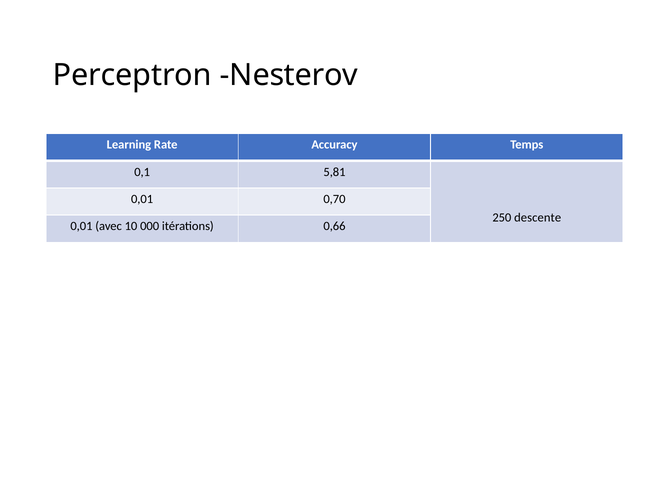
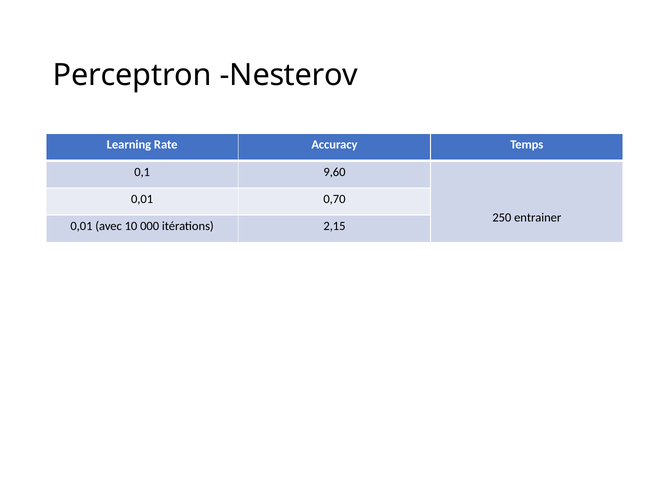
5,81: 5,81 -> 9,60 (334, 172)
descente: descente -> entrainer (538, 218)
0,66: 0,66 -> 2,15 (334, 226)
